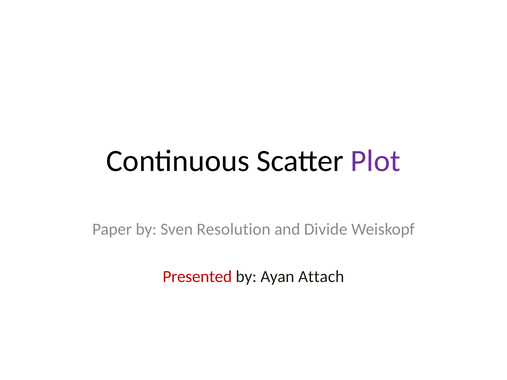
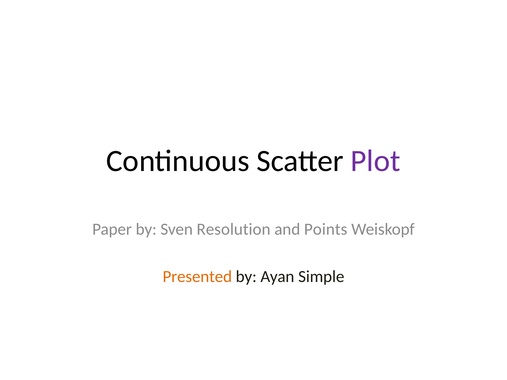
Divide: Divide -> Points (326, 229)
Presented colour: red -> orange (197, 277)
Attach: Attach -> Simple (321, 277)
